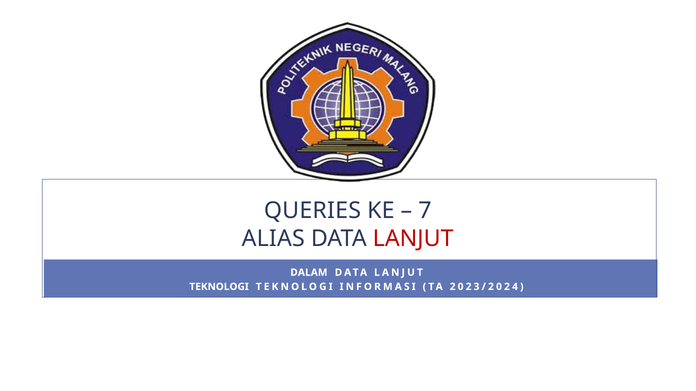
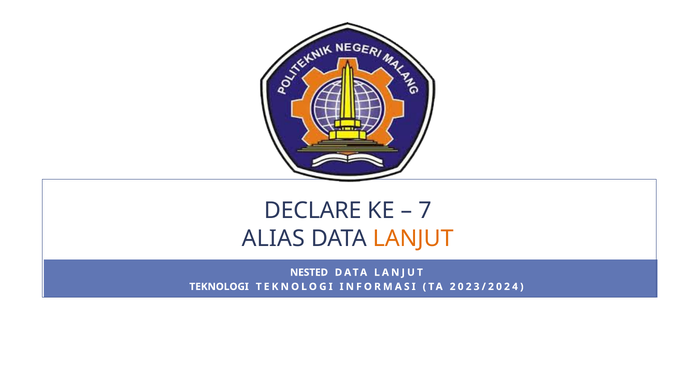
QUERIES: QUERIES -> DECLARE (313, 211)
LANJUT colour: red -> orange (413, 239)
DALAM: DALAM -> NESTED (309, 273)
